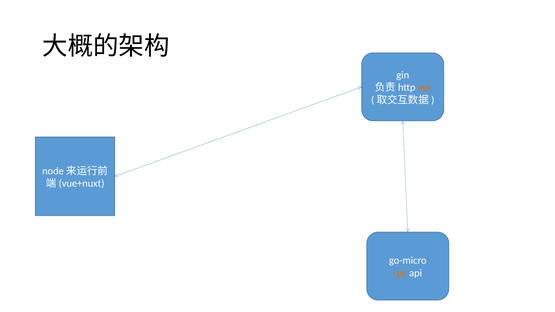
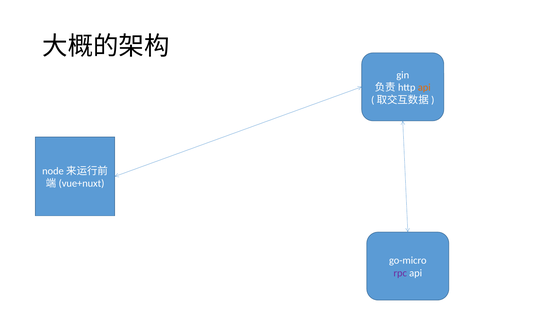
rpc colour: orange -> purple (400, 273)
